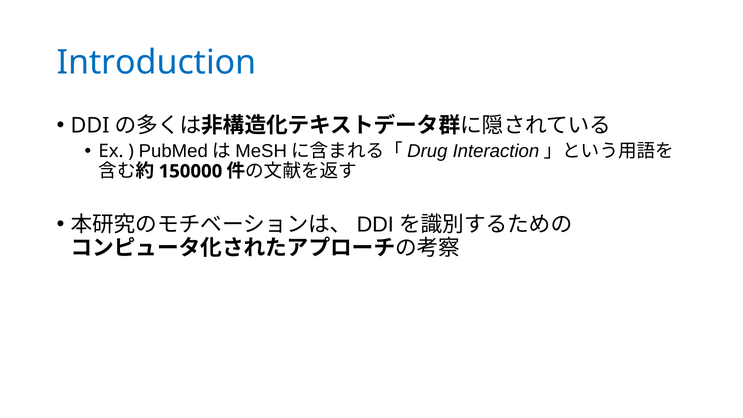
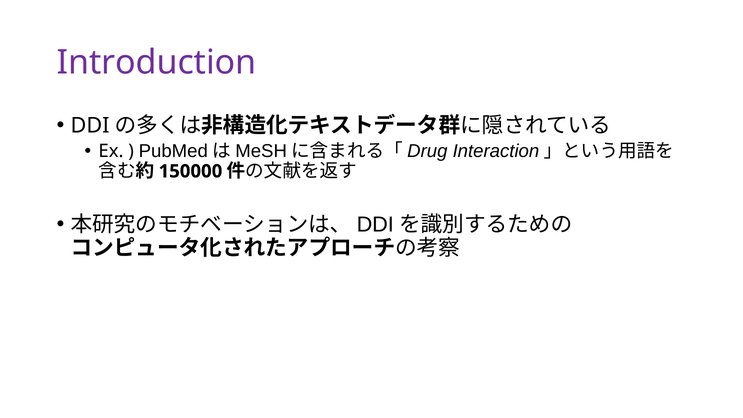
Introduction colour: blue -> purple (157, 62)
